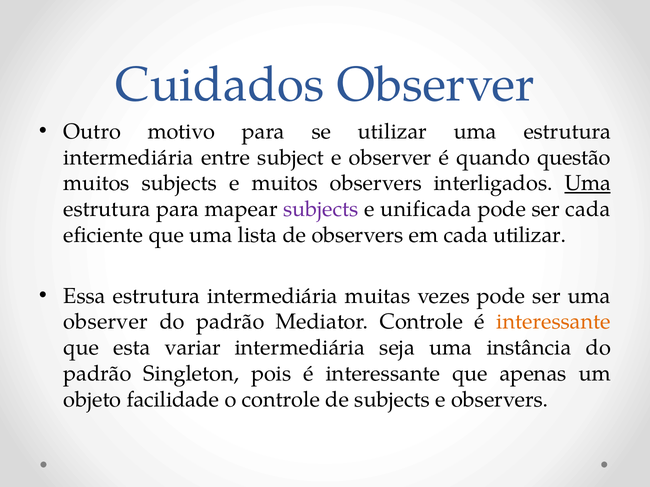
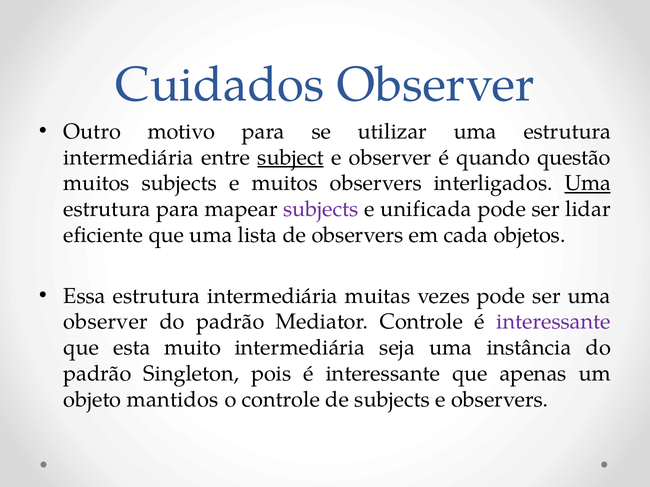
subject underline: none -> present (291, 158)
ser cada: cada -> lidar (588, 210)
cada utilizar: utilizar -> objetos (530, 236)
interessante colour: orange -> purple (554, 322)
variar: variar -> muito (193, 348)
facilidade: facilidade -> mantidos (173, 400)
